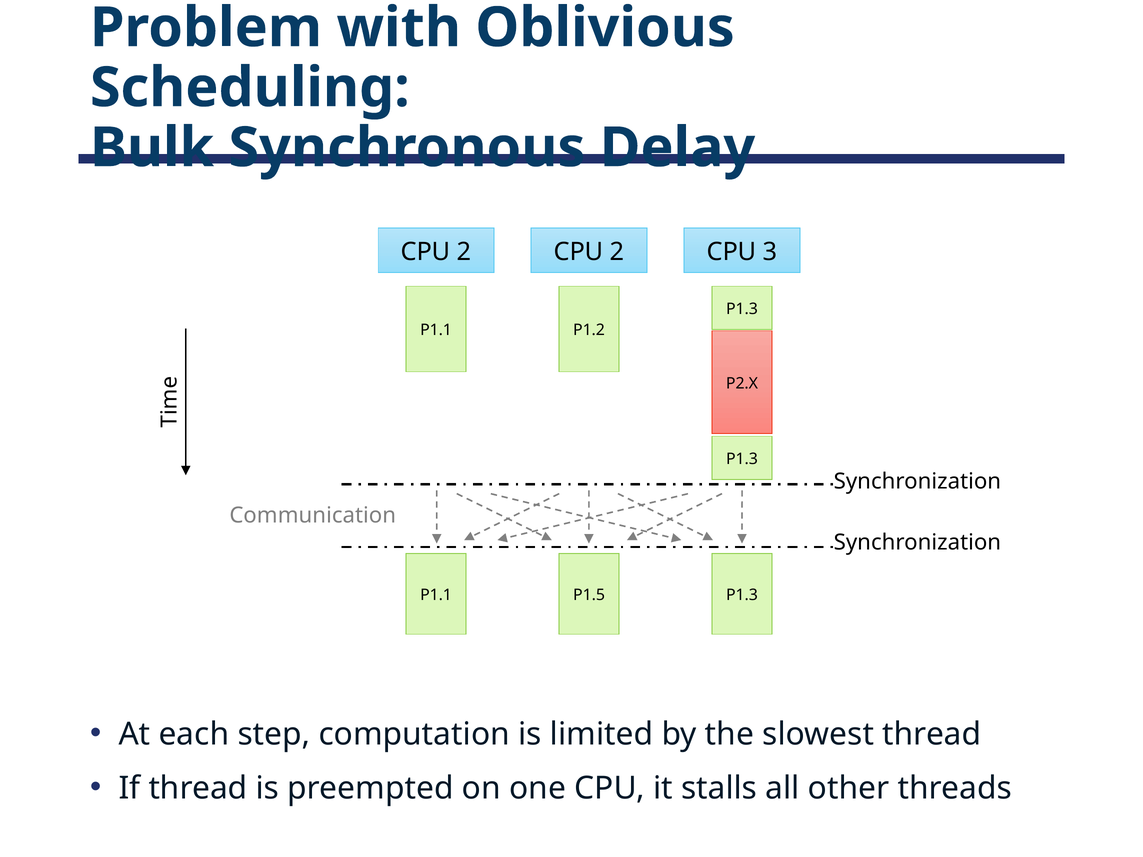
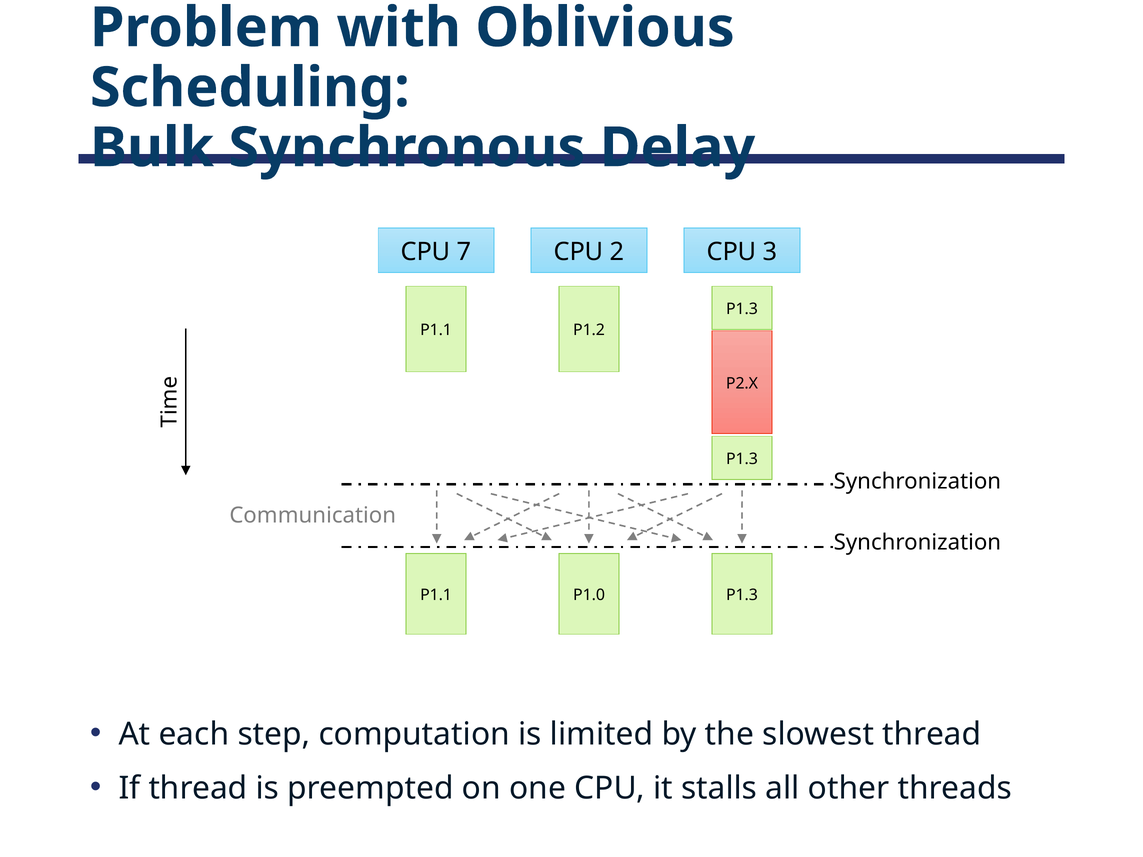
2: 2 -> 7 (464, 252)
P1.5: P1.5 -> P1.0 (589, 595)
